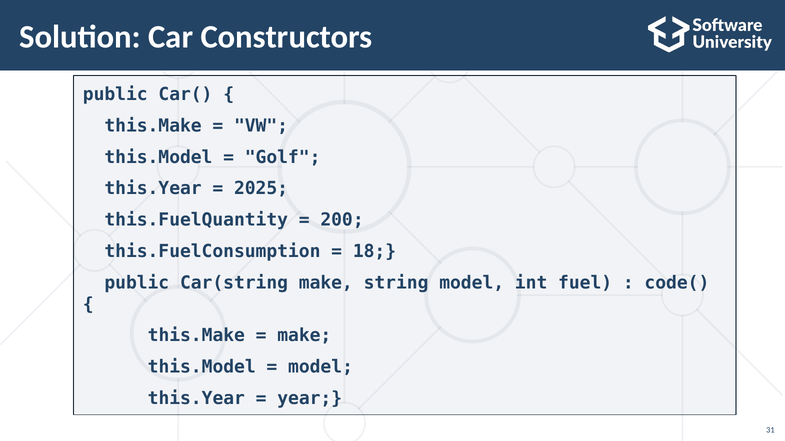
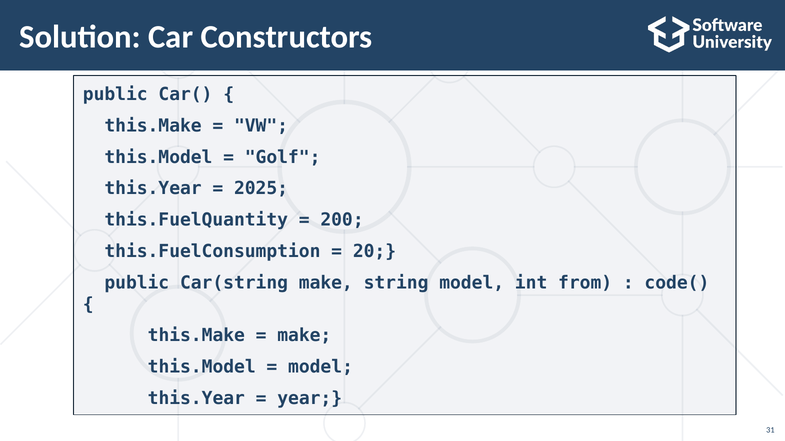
18: 18 -> 20 (374, 252)
fuel: fuel -> from (585, 283)
